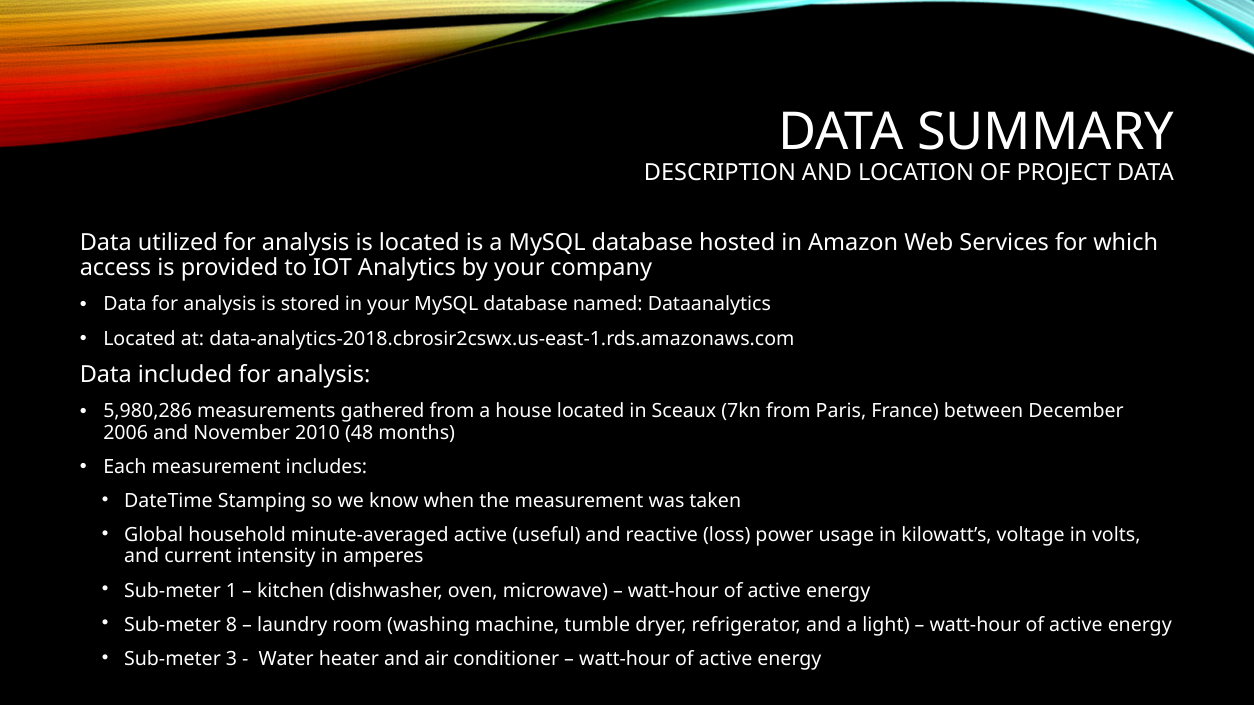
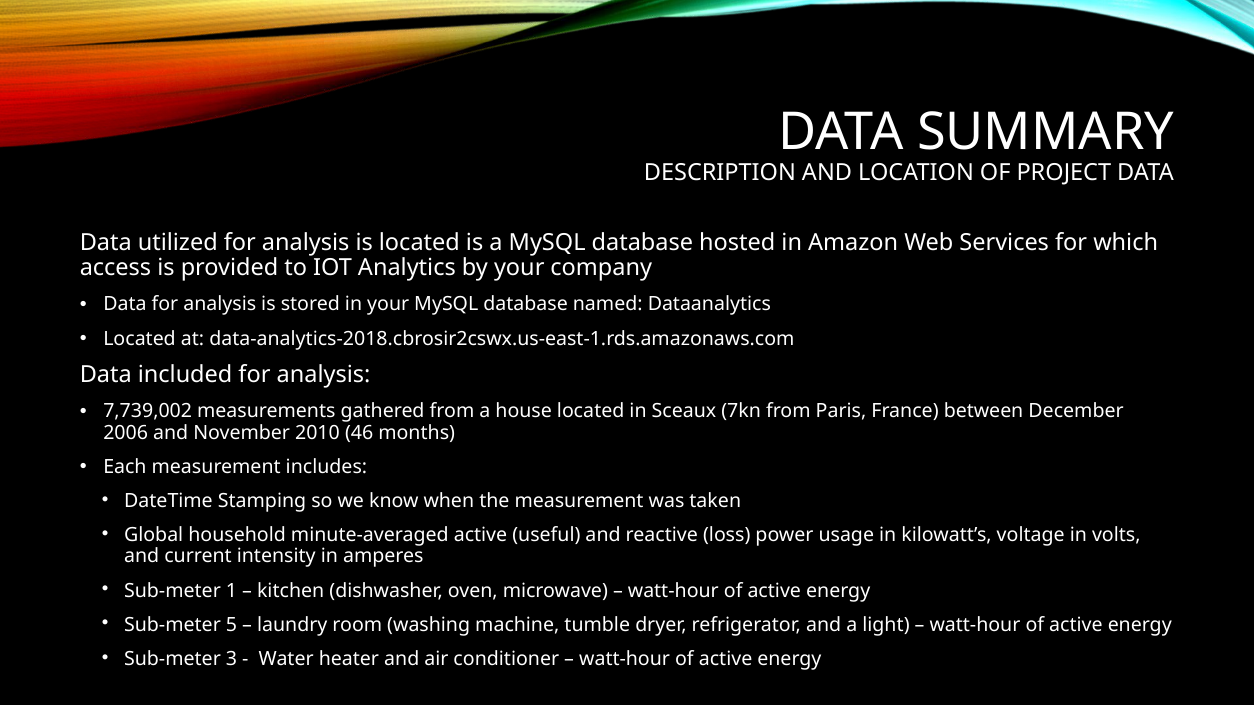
5,980,286: 5,980,286 -> 7,739,002 (148, 412)
48: 48 -> 46 (359, 433)
8: 8 -> 5 (232, 625)
